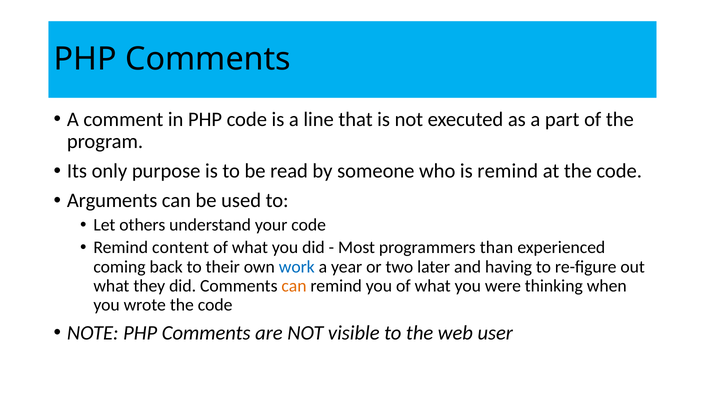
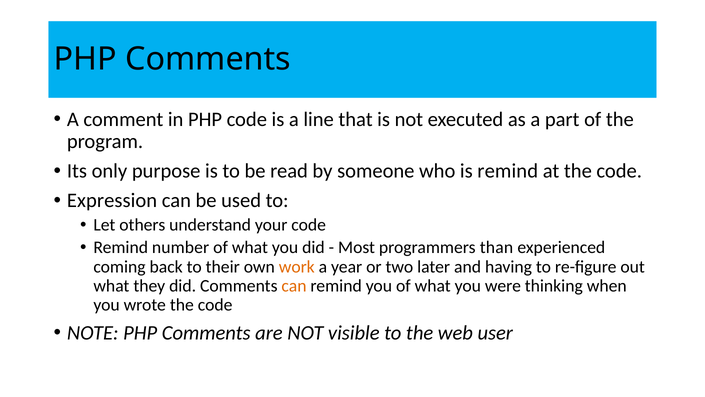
Arguments: Arguments -> Expression (112, 200)
content: content -> number (181, 247)
work colour: blue -> orange (297, 266)
